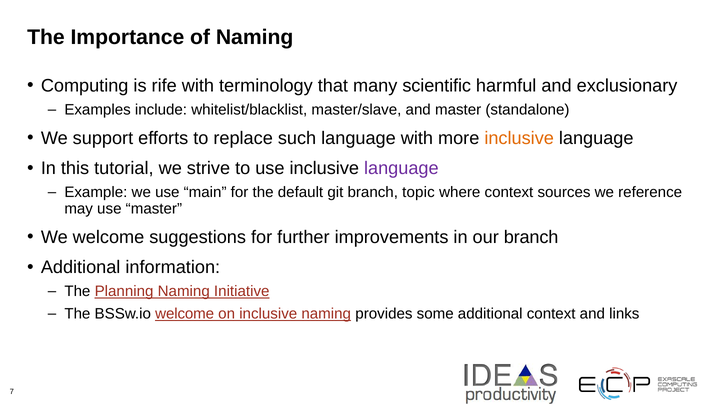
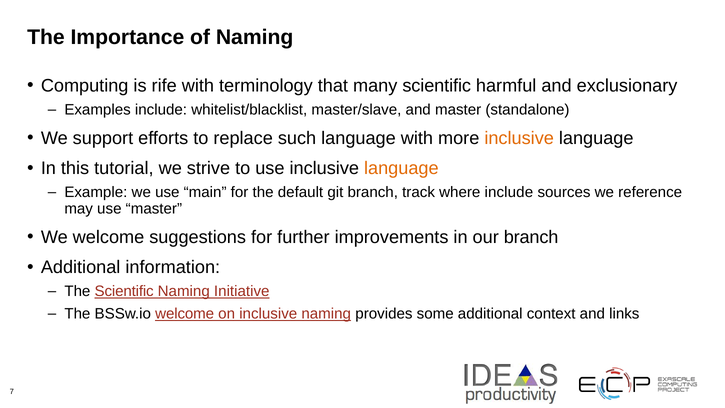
language colour: purple -> orange (401, 168)
topic: topic -> track (419, 192)
where context: context -> include (509, 192)
The Planning: Planning -> Scientific (124, 291)
